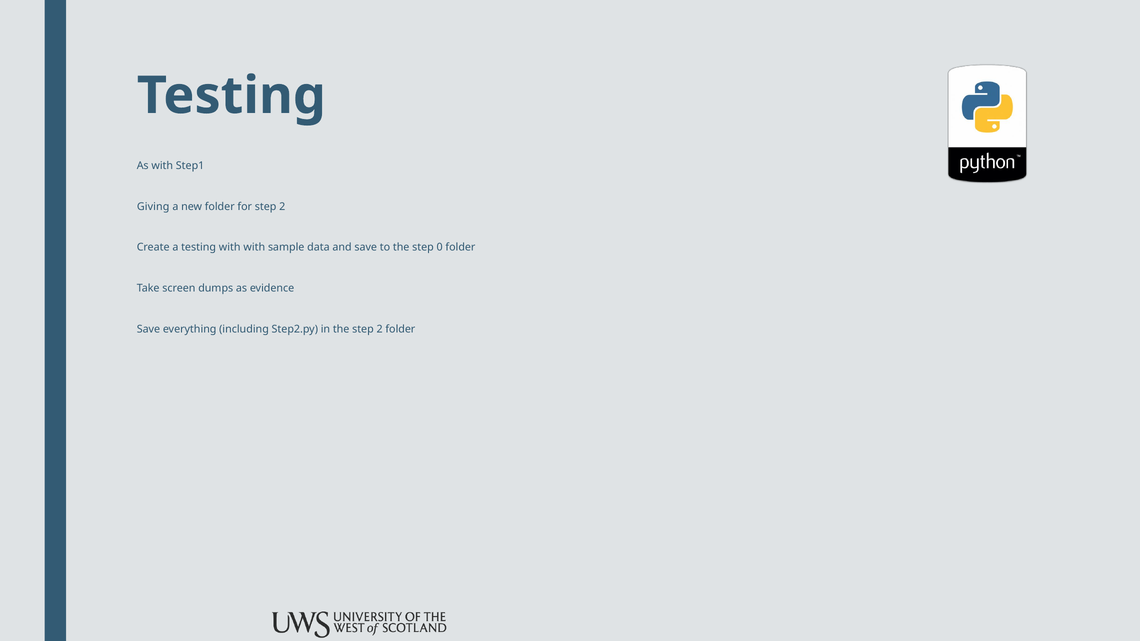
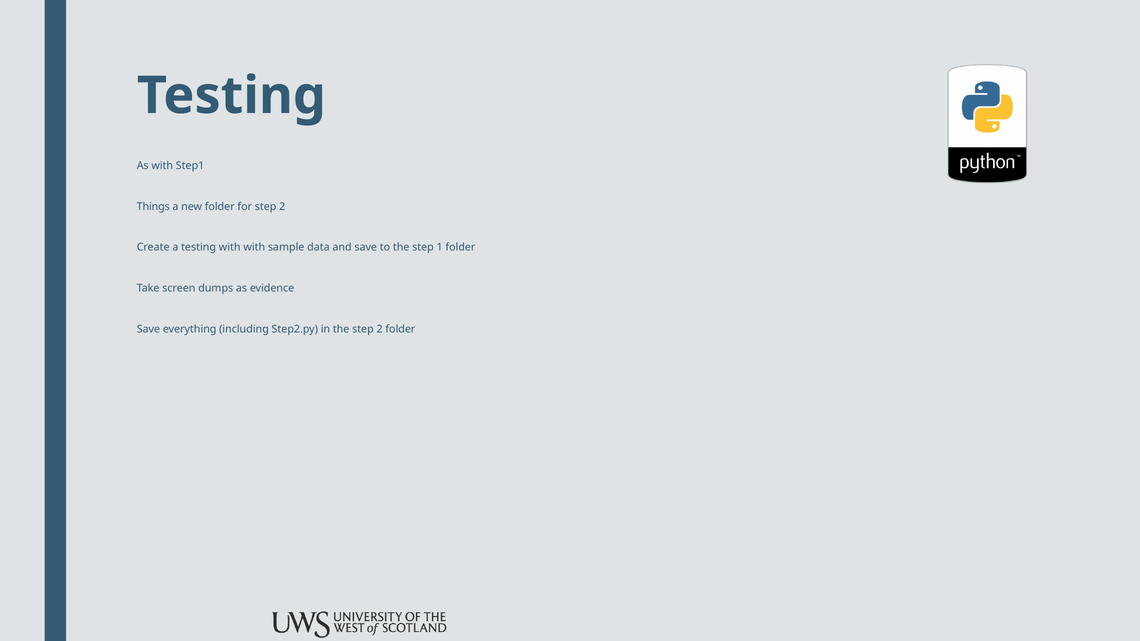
Giving: Giving -> Things (153, 207)
0: 0 -> 1 (440, 248)
